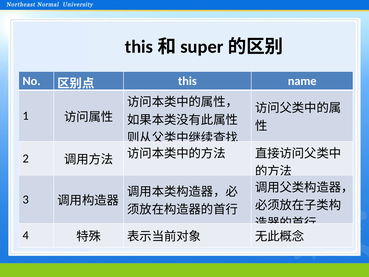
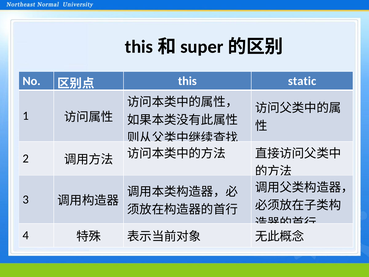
name: name -> static (302, 81)
